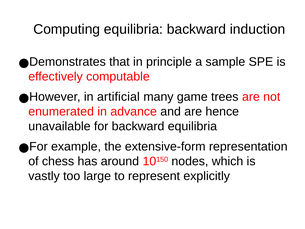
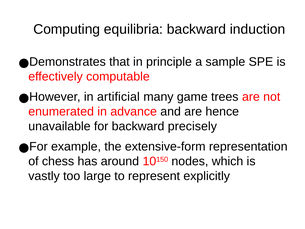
backward equilibria: equilibria -> precisely (192, 126)
